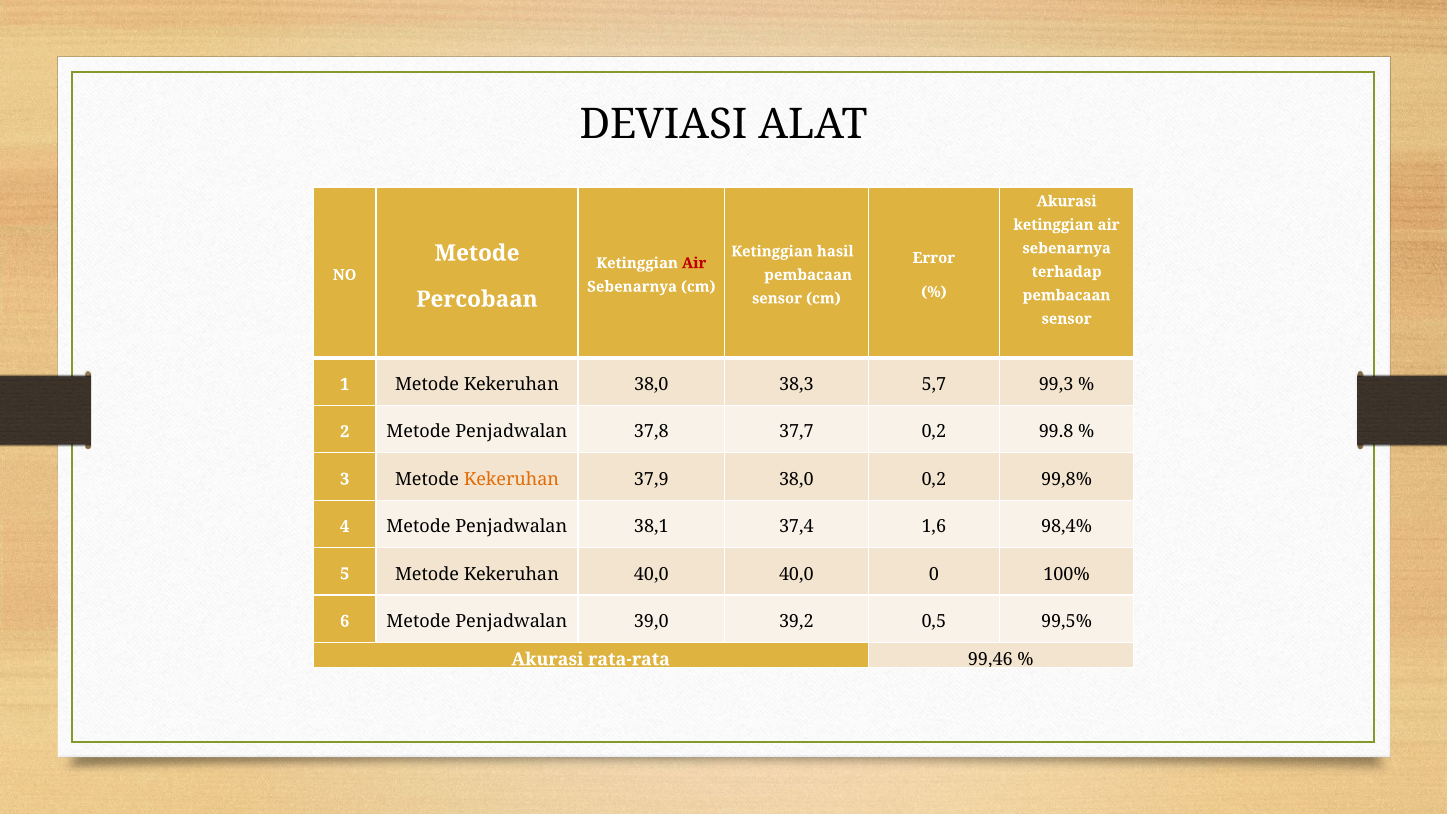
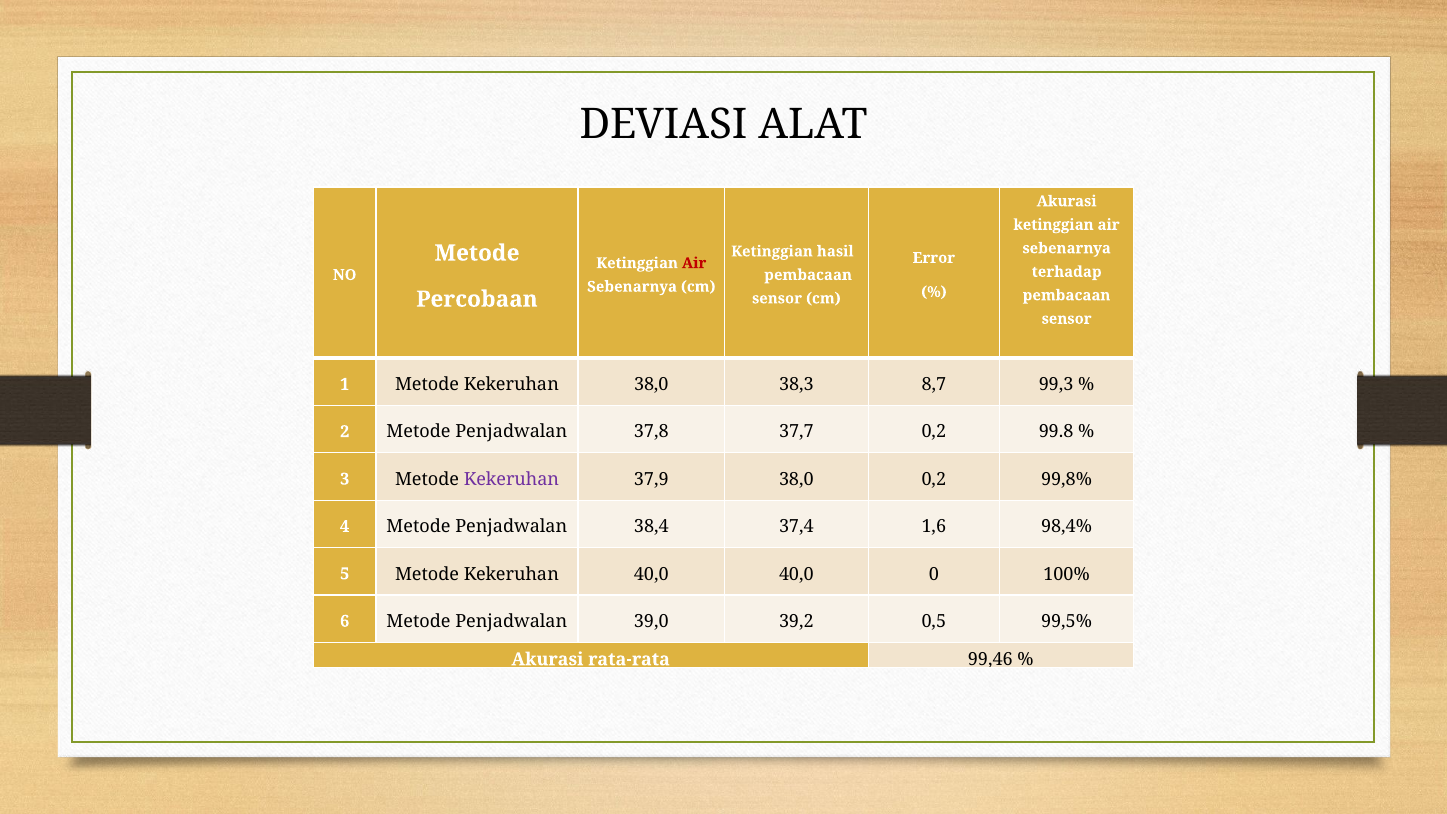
5,7: 5,7 -> 8,7 (934, 385)
Kekeruhan colour: orange -> purple (511, 479)
38,1: 38,1 -> 38,4 (651, 527)
